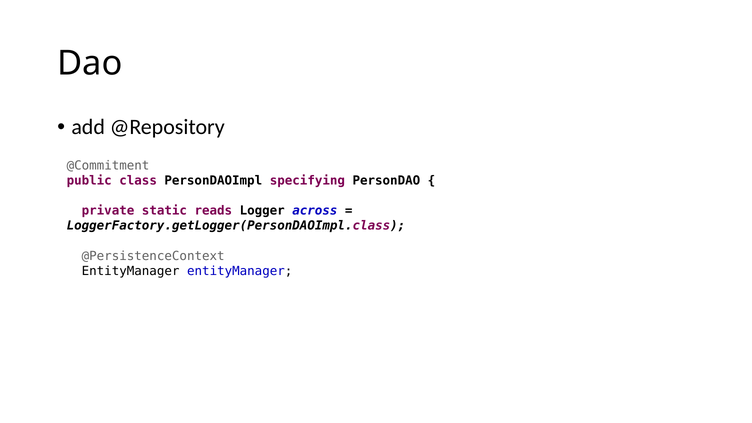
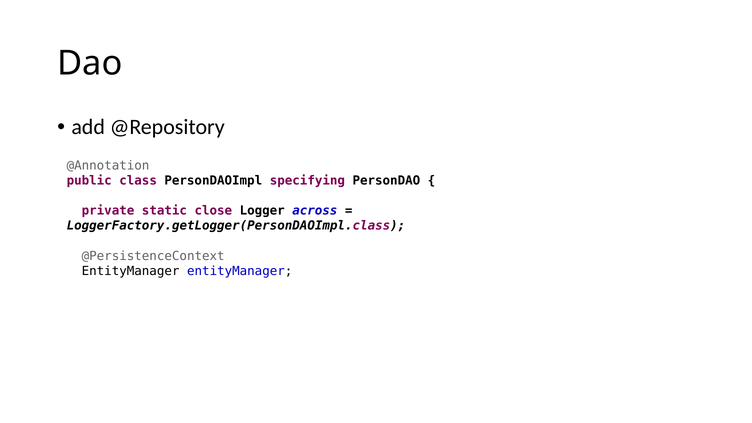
@Commitment: @Commitment -> @Annotation (108, 166)
reads: reads -> close (213, 211)
